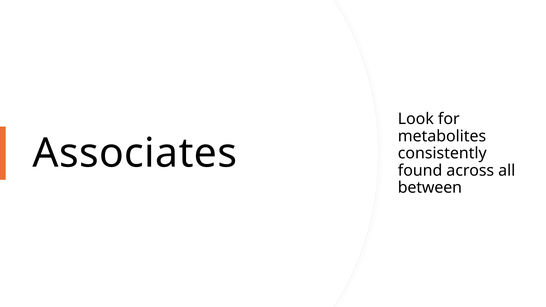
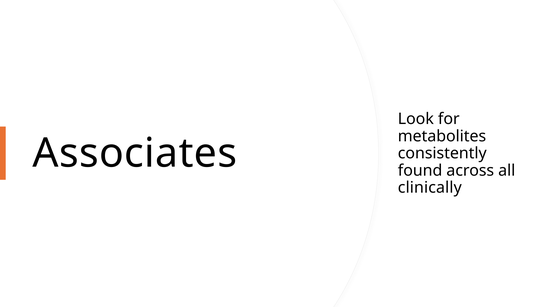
between: between -> clinically (430, 188)
